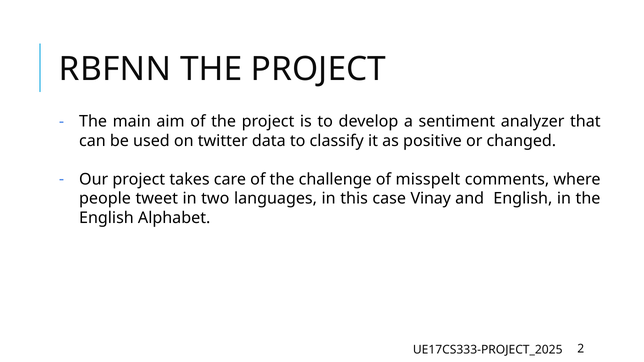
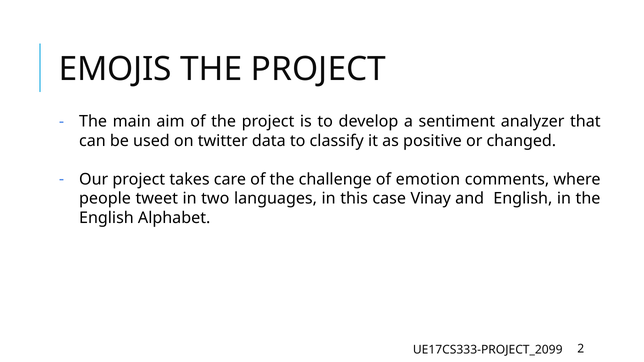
RBFNN: RBFNN -> EMOJIS (115, 69)
misspelt: misspelt -> emotion (428, 179)
UE17CS333-PROJECT_2025: UE17CS333-PROJECT_2025 -> UE17CS333-PROJECT_2099 (488, 350)
